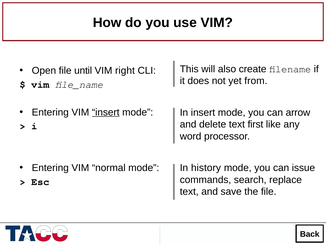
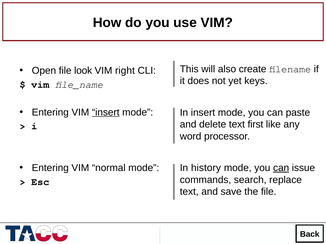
until: until -> look (83, 71)
from: from -> keys (256, 81)
arrow: arrow -> paste (298, 113)
can underline: none -> present (281, 168)
